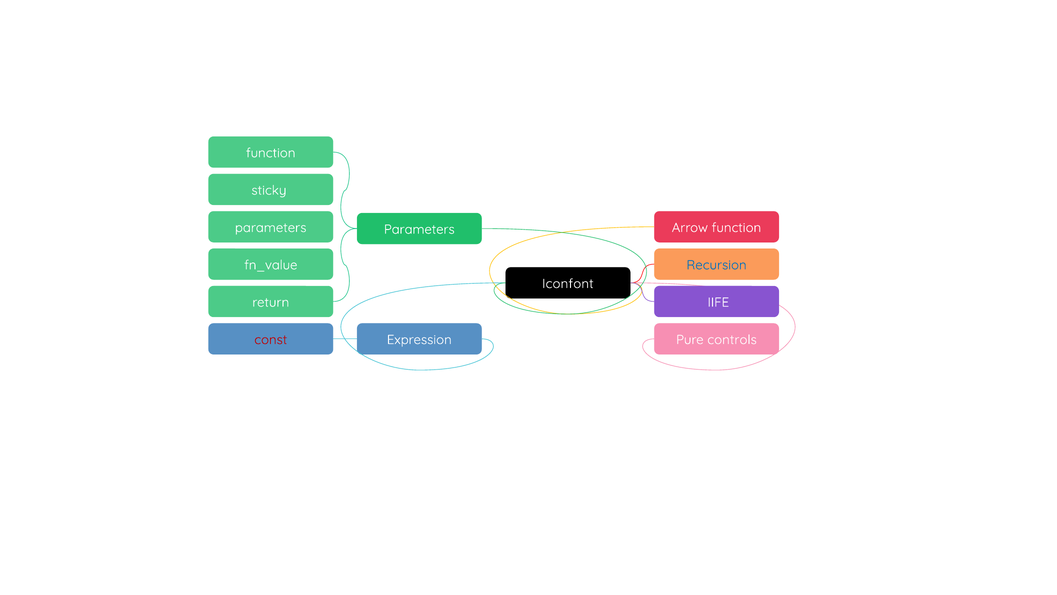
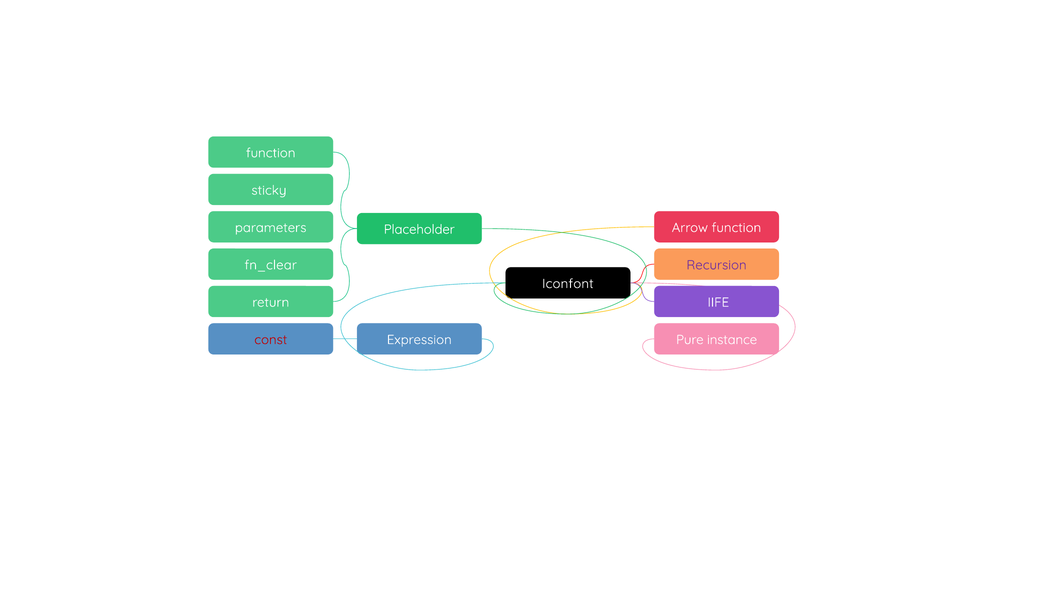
Parameters: Parameters -> Placeholder (419, 229)
fn_value: fn_value -> fn_clear (271, 265)
Recursion colour: blue -> purple (717, 265)
controls: controls -> instance (732, 339)
